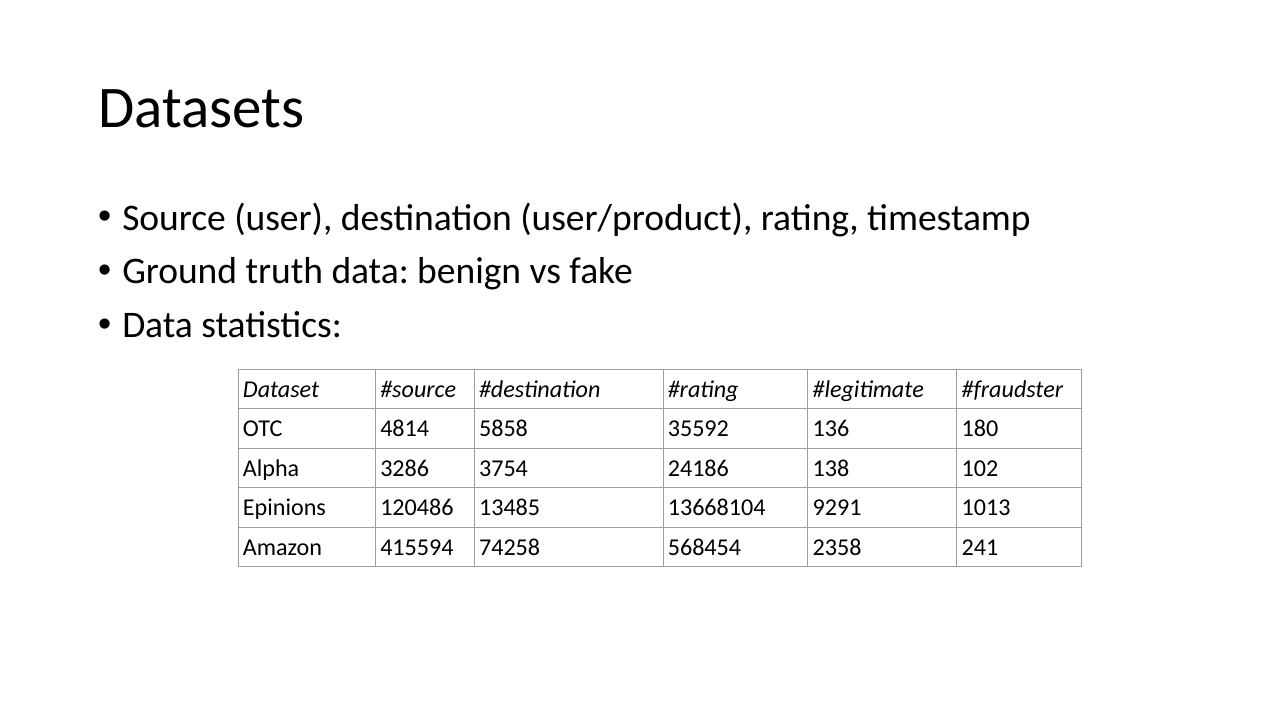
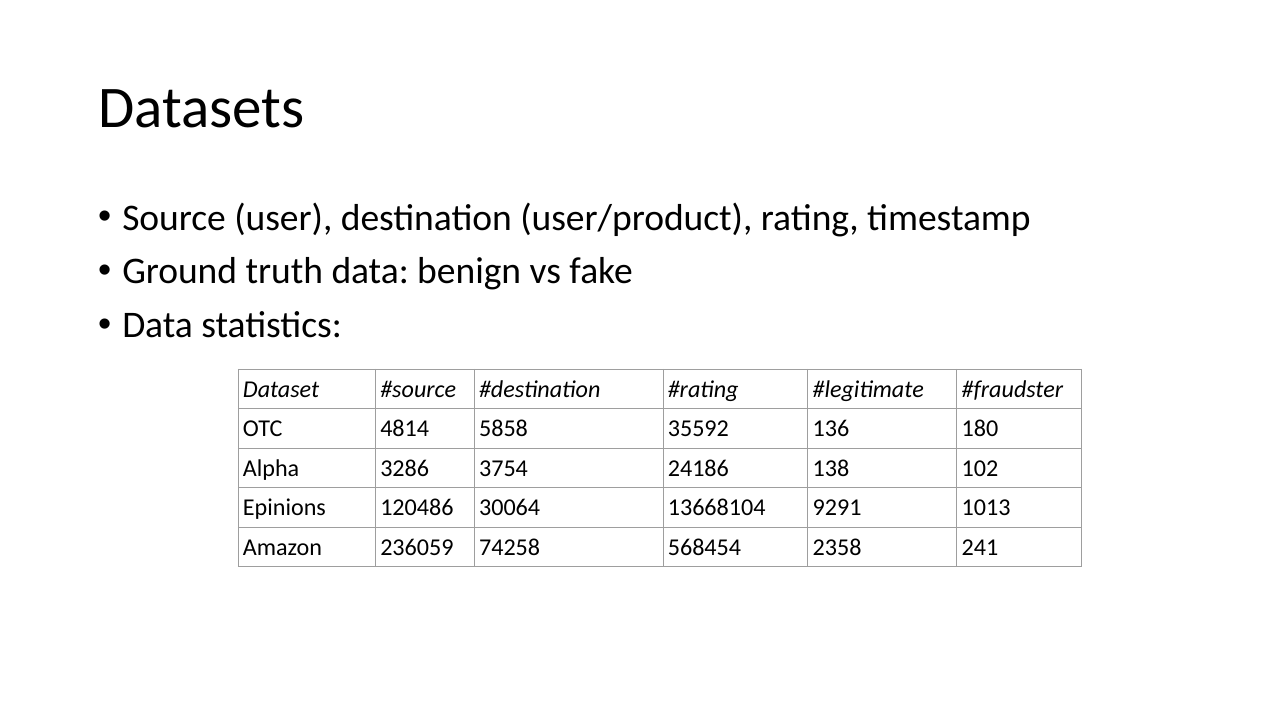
13485: 13485 -> 30064 (510, 508)
415594: 415594 -> 236059 (417, 547)
